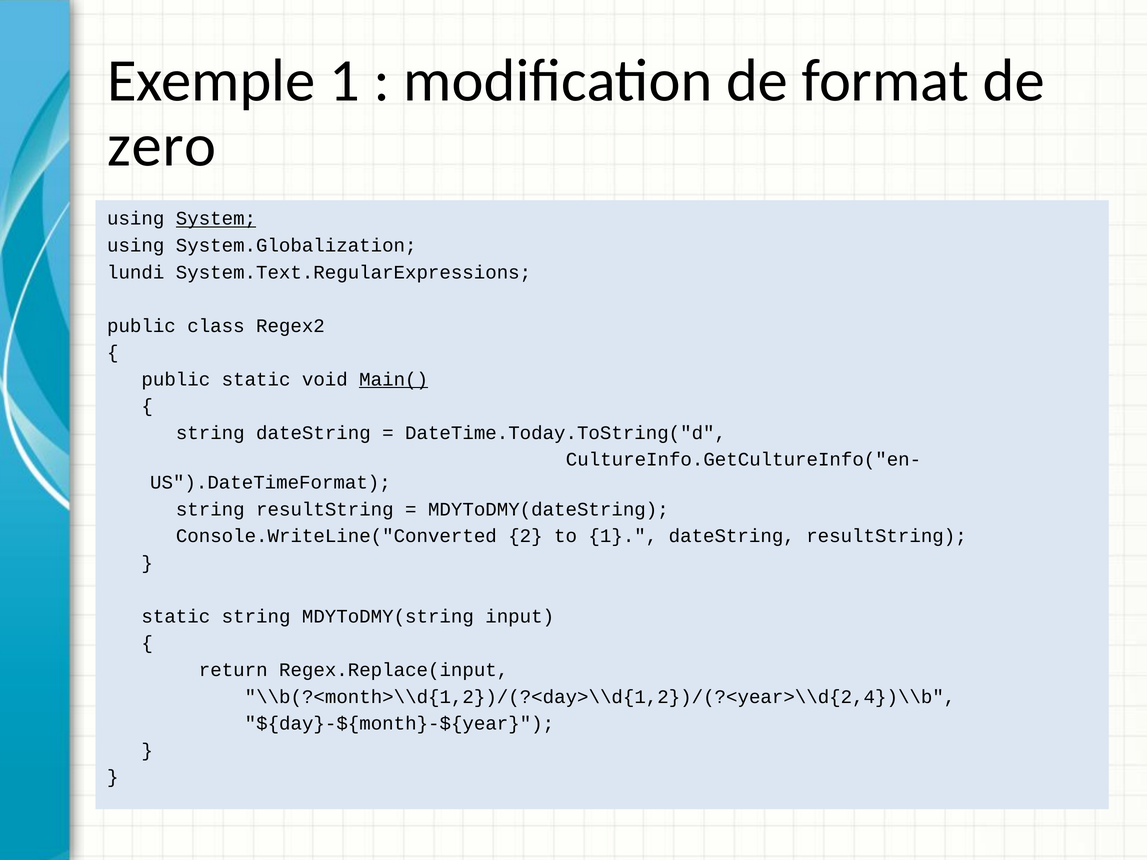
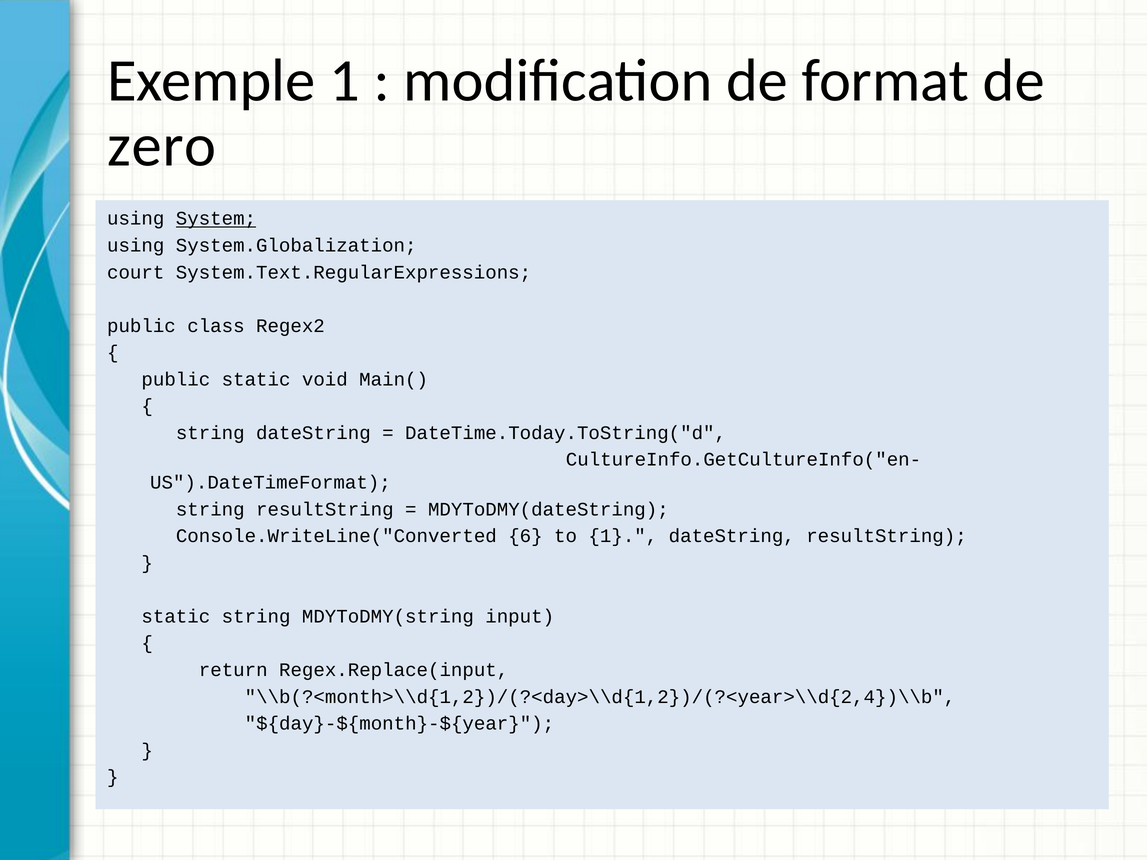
lundi: lundi -> court (136, 272)
Main( underline: present -> none (394, 379)
2: 2 -> 6 (525, 536)
